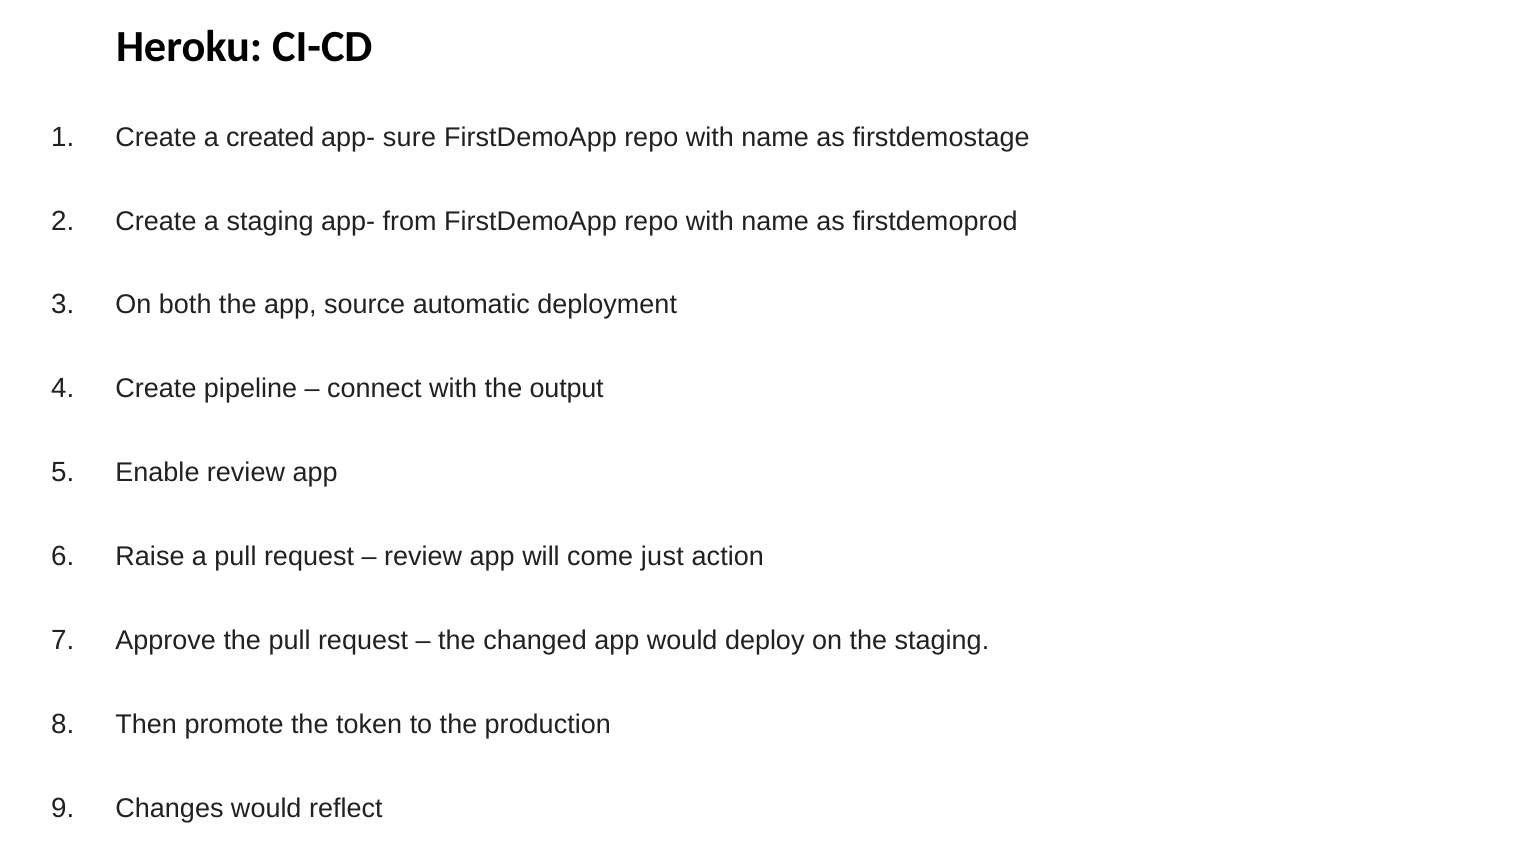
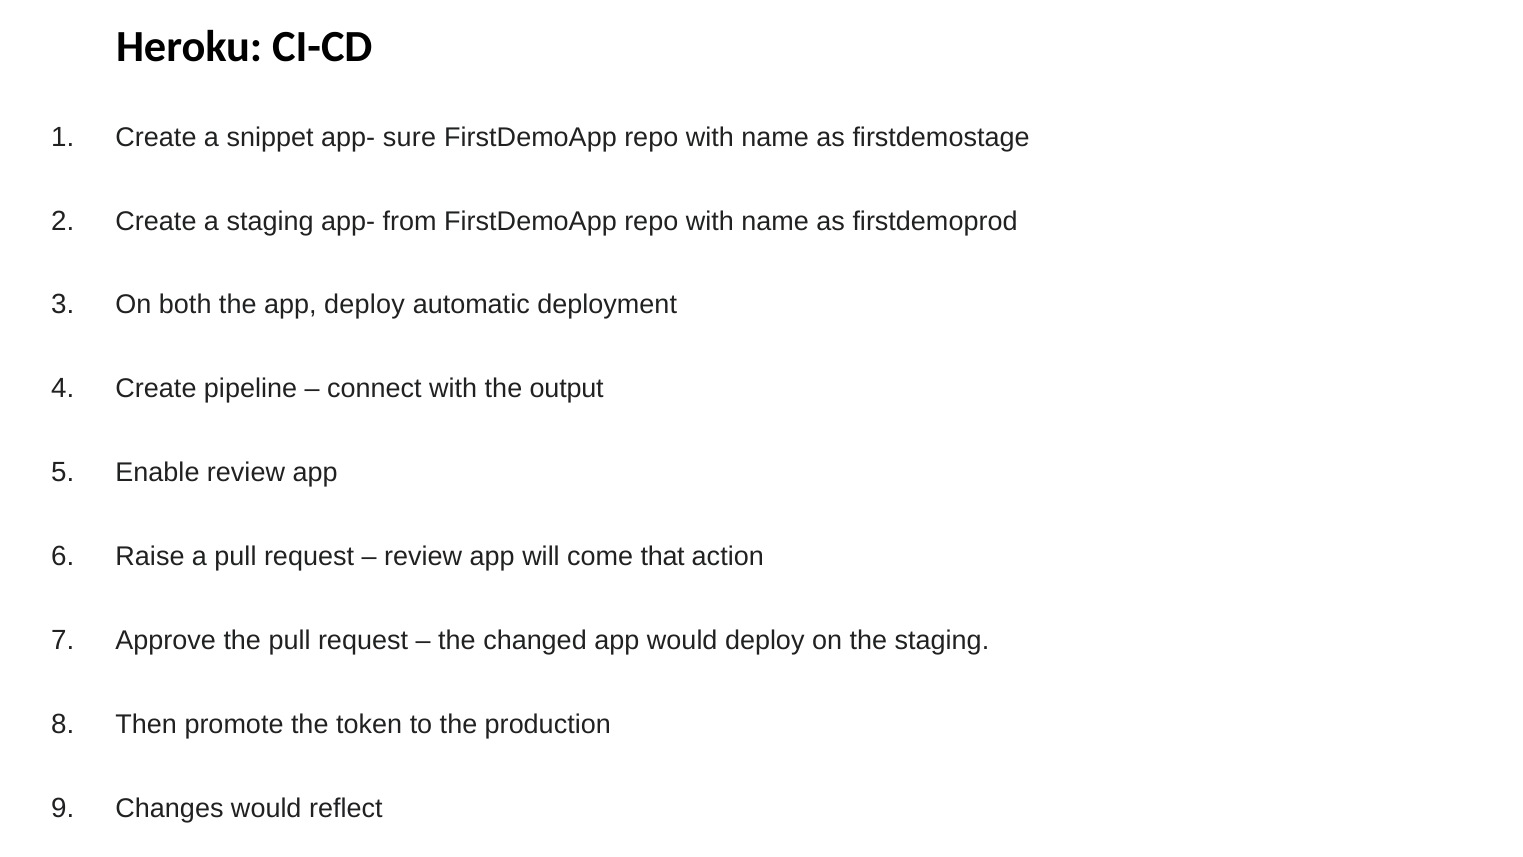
created: created -> snippet (270, 137)
app source: source -> deploy (365, 305)
just: just -> that (663, 557)
